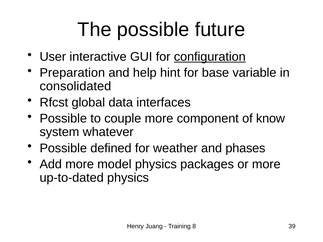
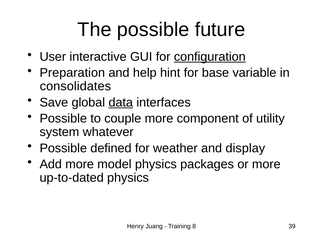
consolidated: consolidated -> consolidates (75, 86)
Rfcst: Rfcst -> Save (54, 103)
data underline: none -> present (121, 103)
know: know -> utility (270, 119)
phases: phases -> display (245, 148)
